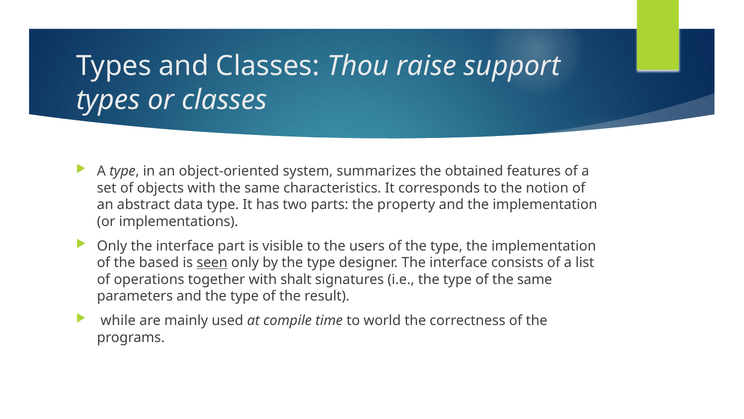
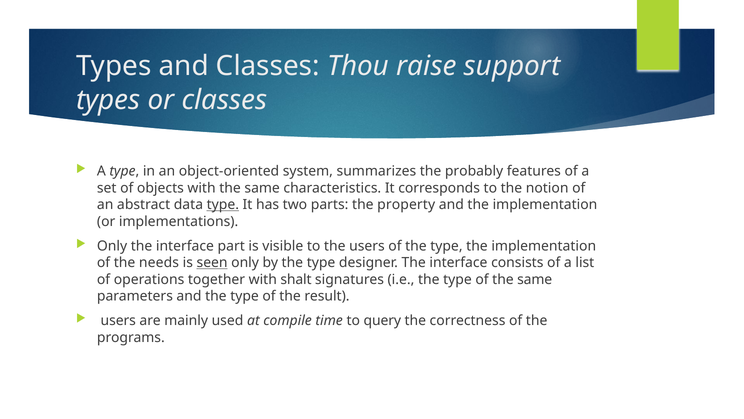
obtained: obtained -> probably (474, 171)
type underline: none -> present (223, 204)
based: based -> needs (159, 262)
while: while -> users (118, 320)
world: world -> query (382, 320)
